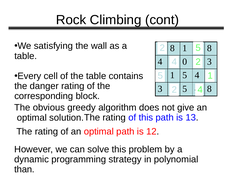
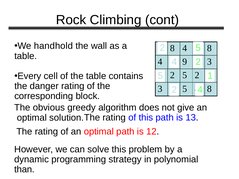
satisfying: satisfying -> handhold (53, 46)
1: 1 -> 4 (185, 48)
0: 0 -> 9 (185, 62)
1: 1 -> 2 (172, 75)
4: 4 -> 2 (197, 75)
